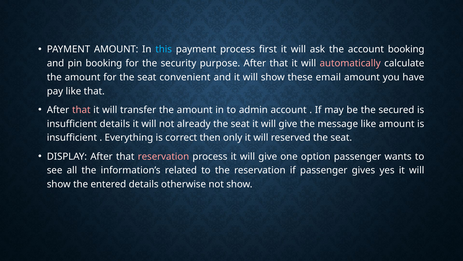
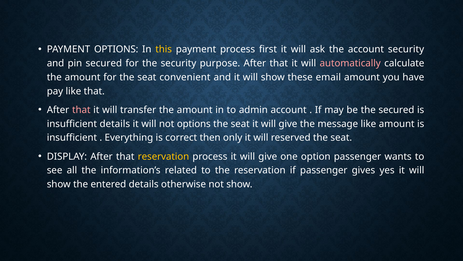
PAYMENT AMOUNT: AMOUNT -> OPTIONS (116, 49)
this colour: light blue -> yellow (164, 49)
account booking: booking -> security (406, 49)
pin booking: booking -> secured (104, 63)
not already: already -> options (194, 124)
reservation colour: pink -> yellow (163, 156)
